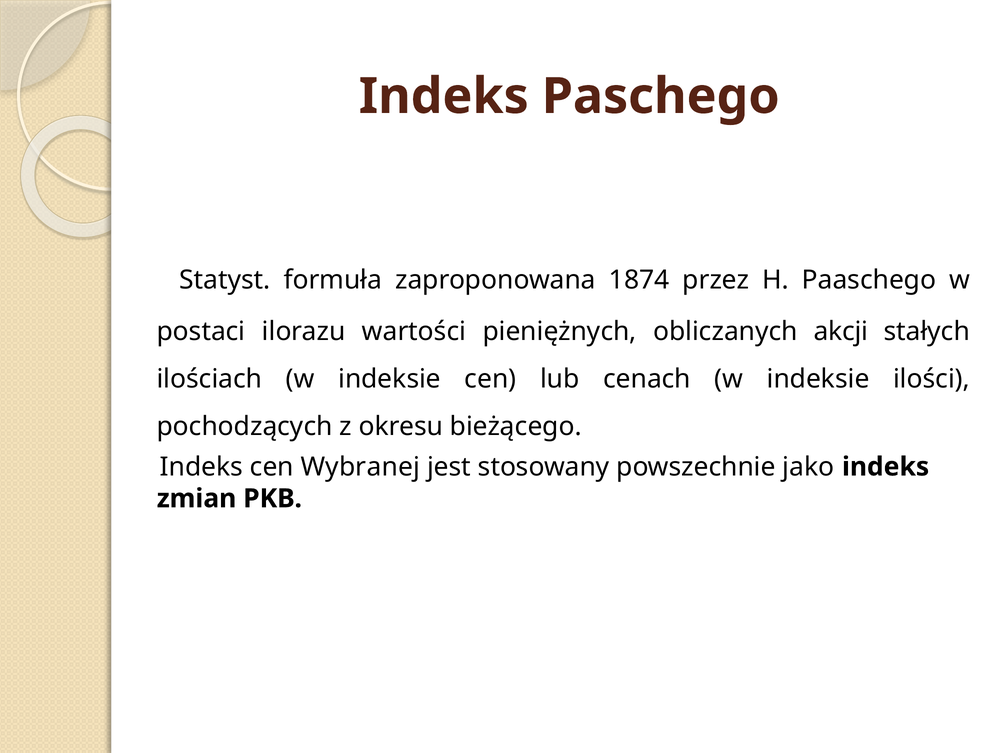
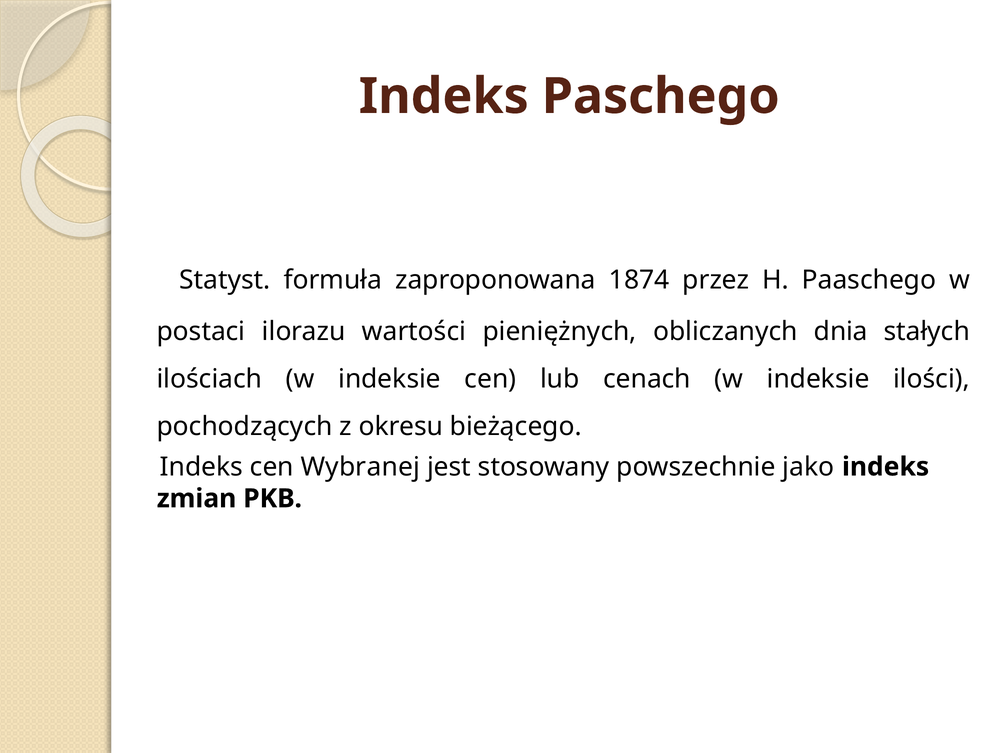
akcji: akcji -> dnia (841, 331)
